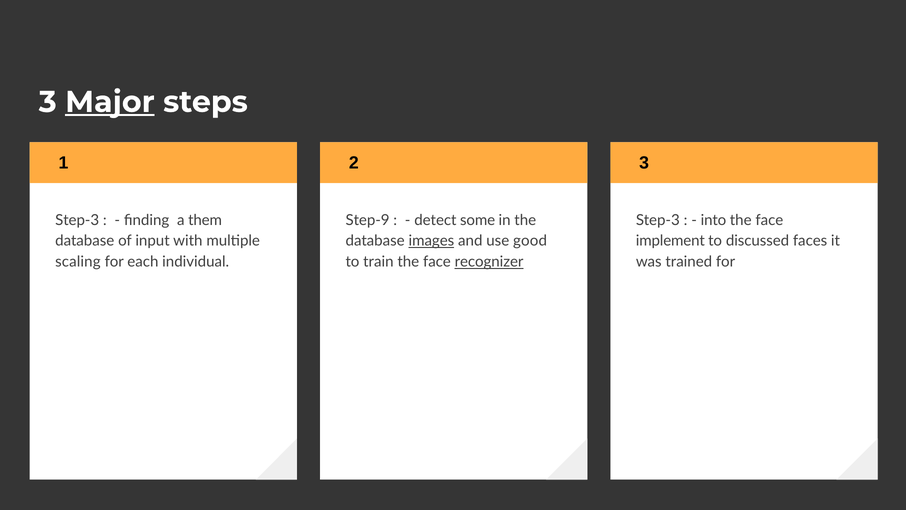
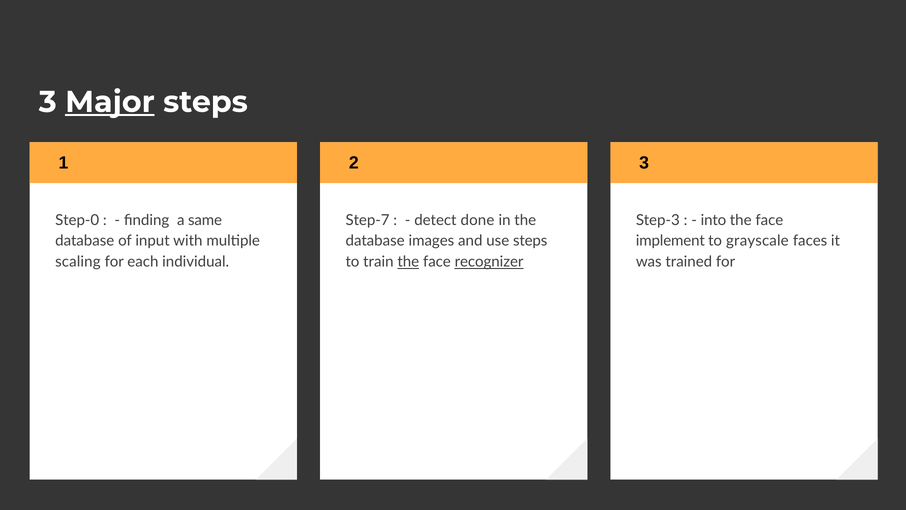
Step-3: Step-3 -> Step-0 (77, 220)
them: them -> same (205, 220)
Step-9: Step-9 -> Step-7 (368, 220)
some: some -> done (477, 220)
images underline: present -> none (431, 241)
use good: good -> steps (530, 241)
discussed: discussed -> grayscale (757, 241)
the underline: none -> present (408, 262)
